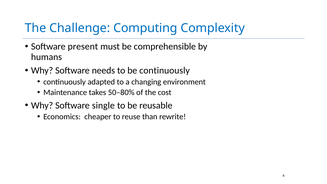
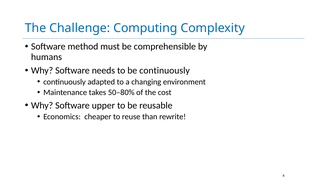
present: present -> method (83, 47)
single: single -> upper (103, 105)
